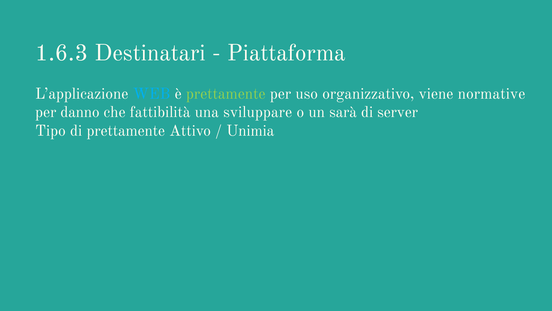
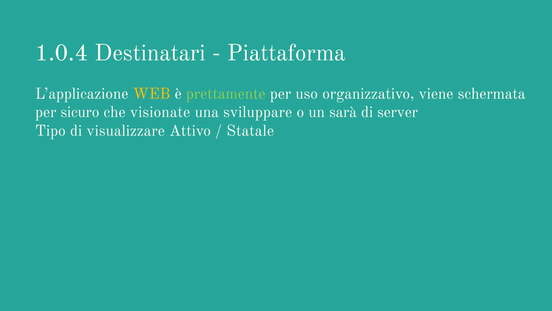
1.6.3: 1.6.3 -> 1.0.4 (62, 53)
WEB colour: light blue -> yellow (151, 94)
normative: normative -> schermata (492, 94)
danno: danno -> sicuro (80, 112)
fattibilità: fattibilità -> visionate (160, 112)
di prettamente: prettamente -> visualizzare (126, 130)
Unimia: Unimia -> Statale (250, 130)
